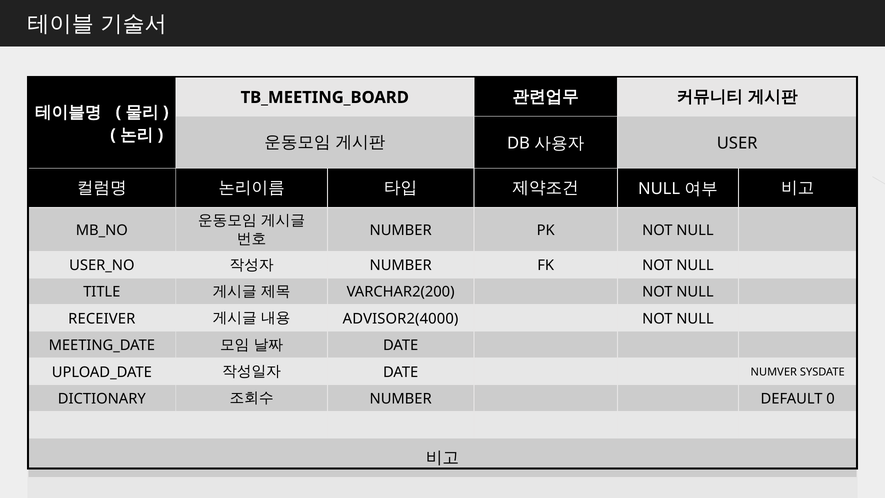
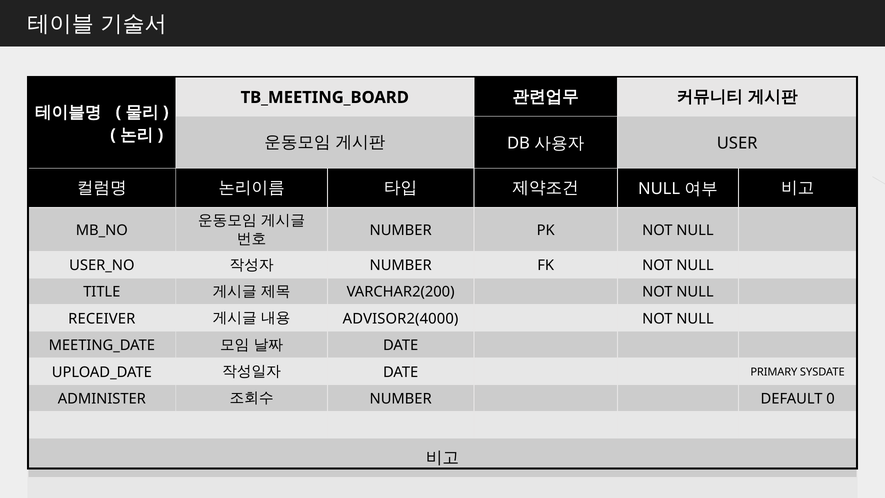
NUMVER: NUMVER -> PRIMARY (774, 372)
DICTIONARY: DICTIONARY -> ADMINISTER (102, 399)
